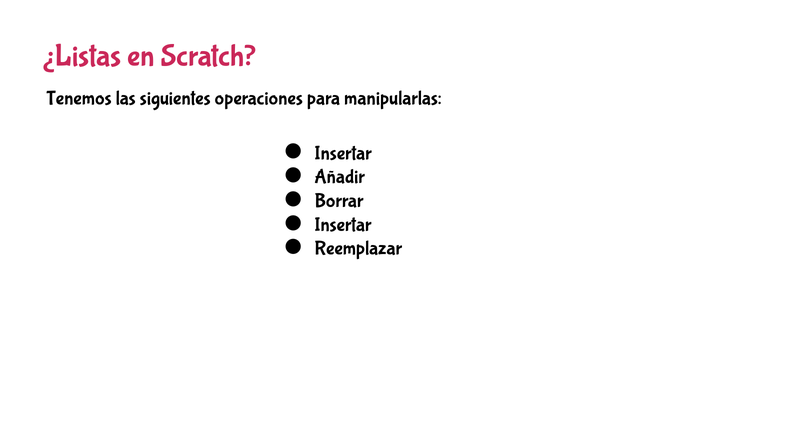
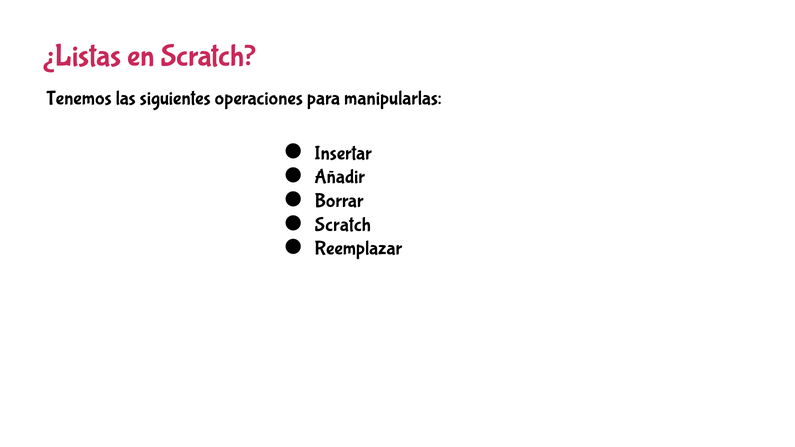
Insertar: Insertar -> Scratch (343, 224)
